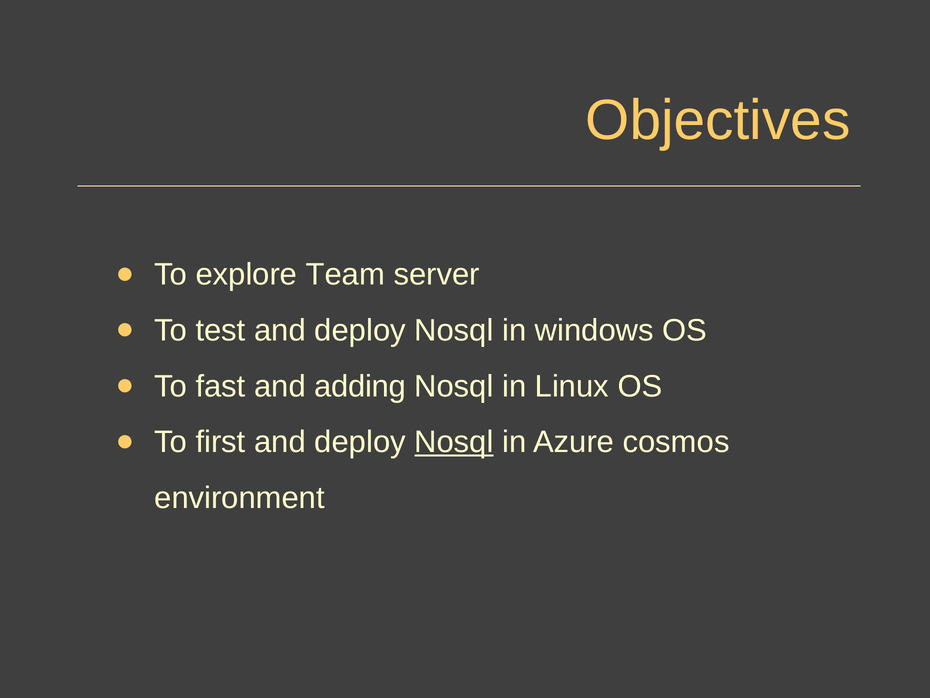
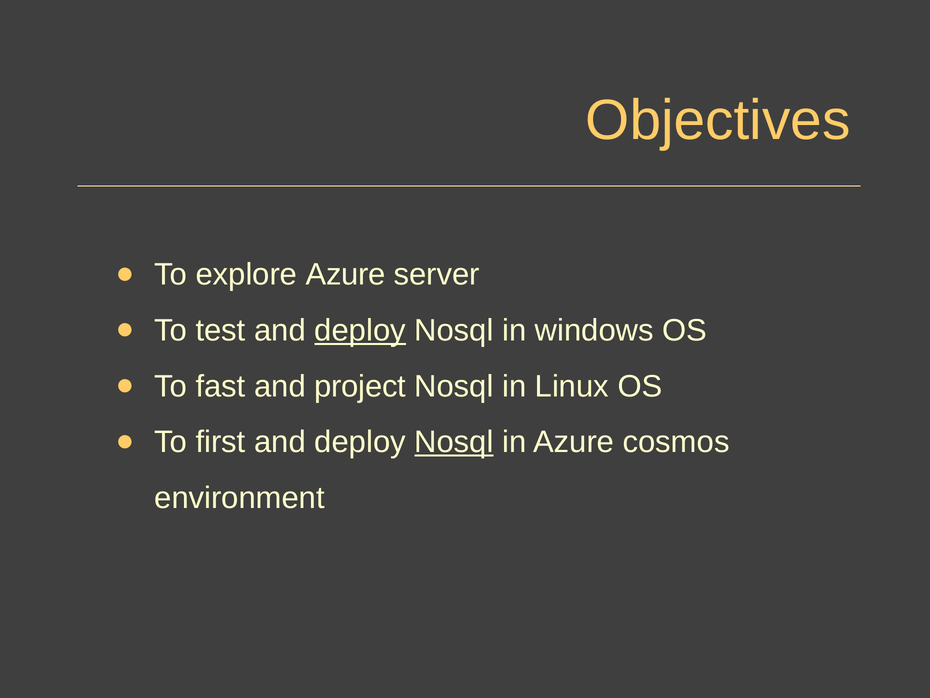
explore Team: Team -> Azure (346, 274)
deploy underline: none -> present (360, 330)
adding: adding -> project (360, 386)
